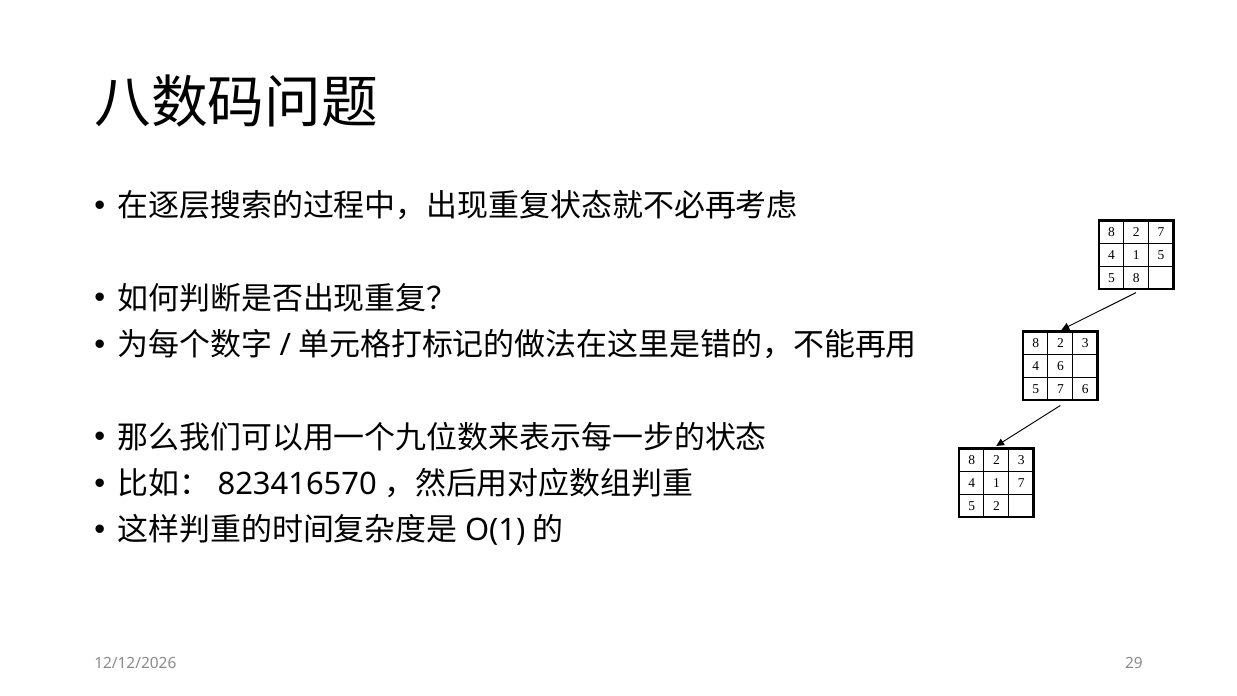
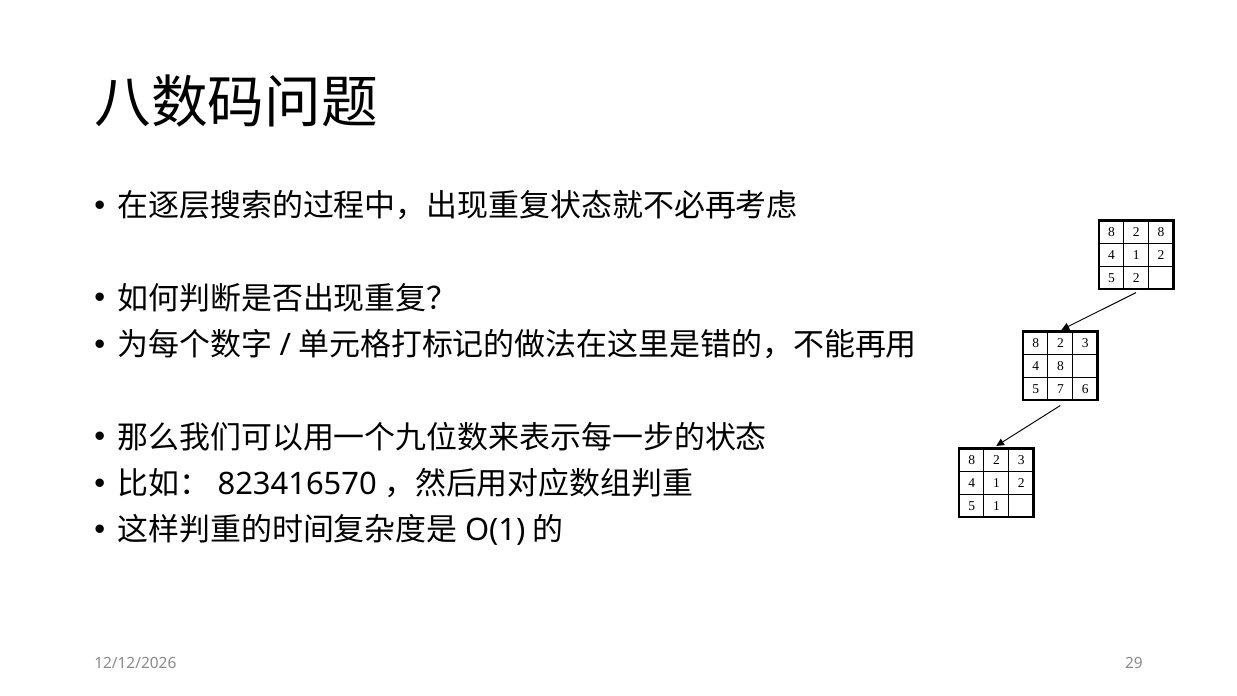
8 2 7: 7 -> 8 (1161, 232)
5: 5 -> 2 (1161, 255)
5 8: 8 -> 2 (1136, 278)
4 6: 6 -> 8 (1060, 366)
7: 7 -> 2 (1021, 483)
5 2: 2 -> 1 (997, 505)
